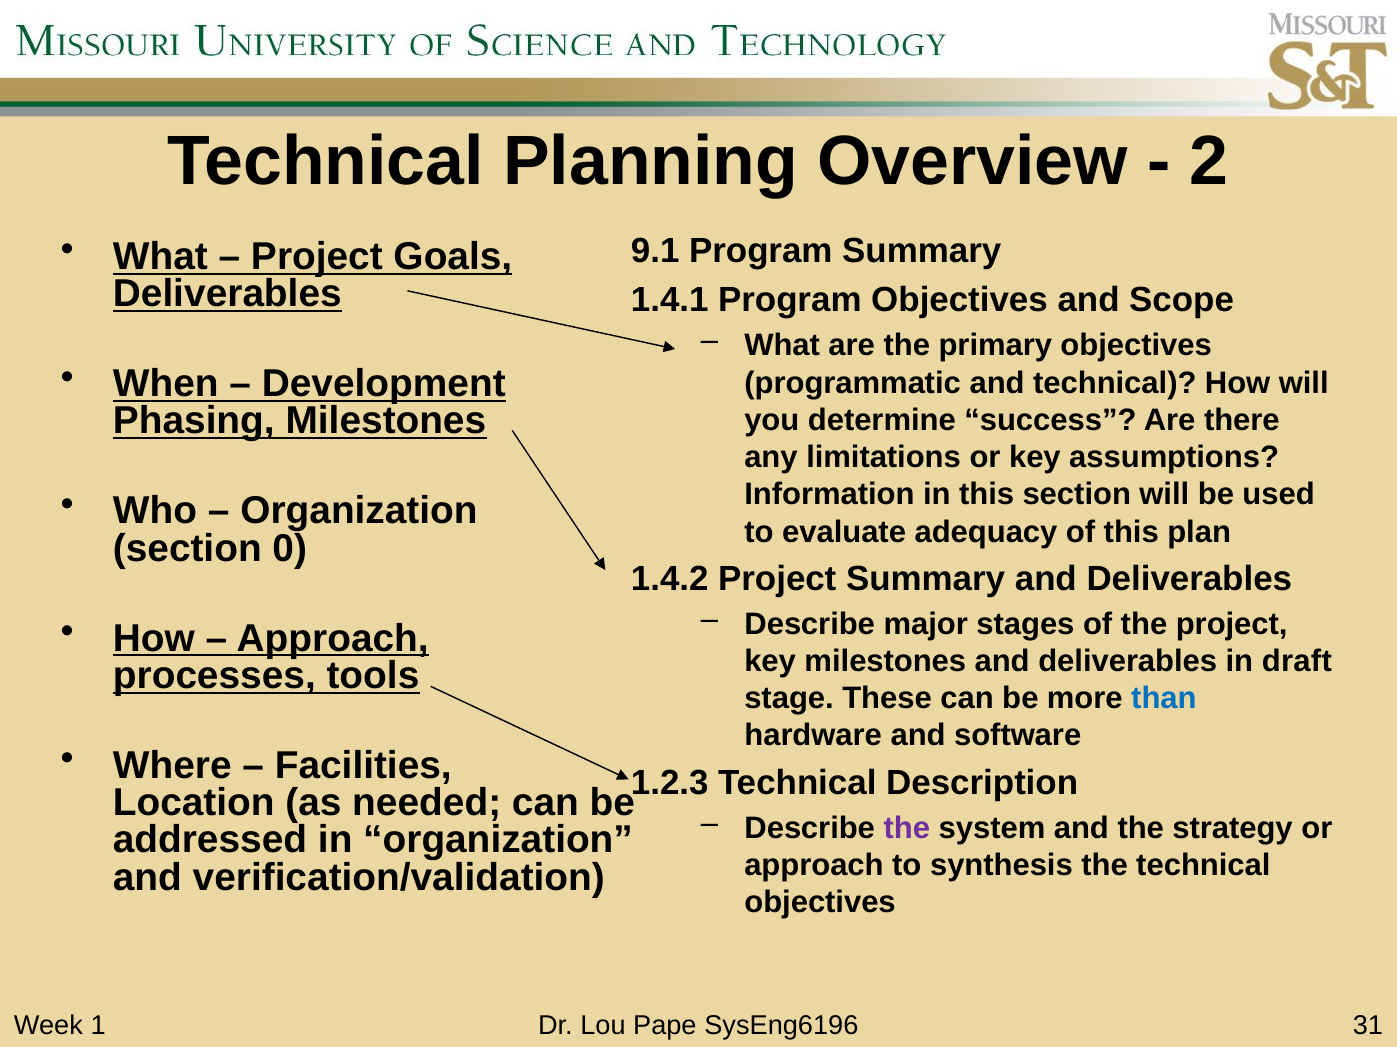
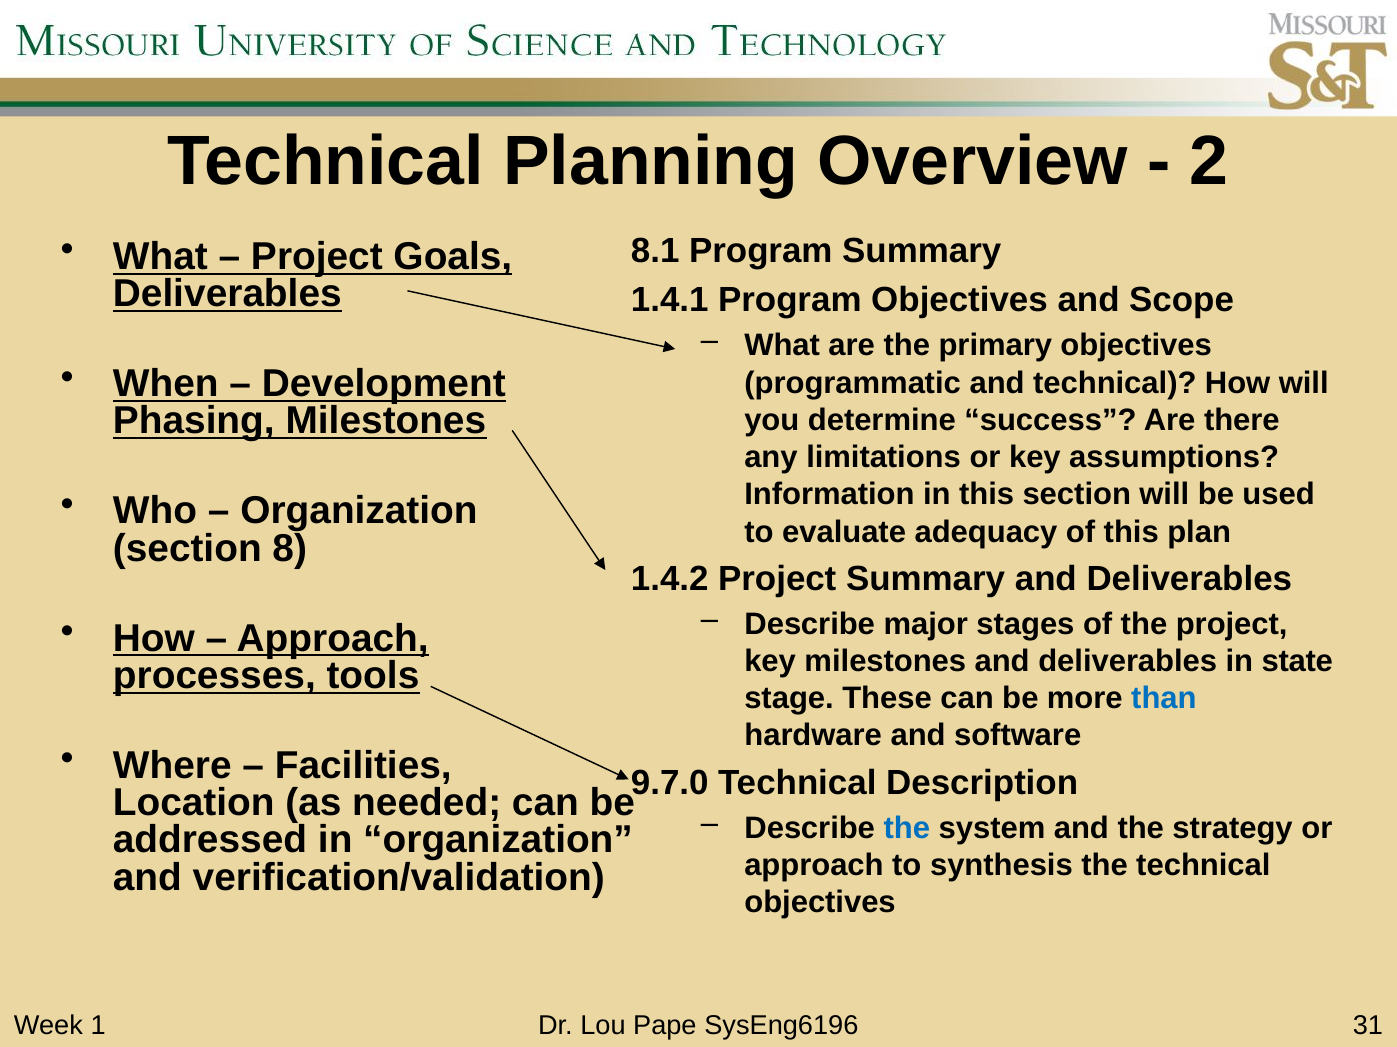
9.1: 9.1 -> 8.1 (655, 252)
0: 0 -> 8 (290, 549)
draft: draft -> state (1297, 662)
1.2.3: 1.2.3 -> 9.7.0 (670, 783)
the colour: purple -> blue (907, 829)
